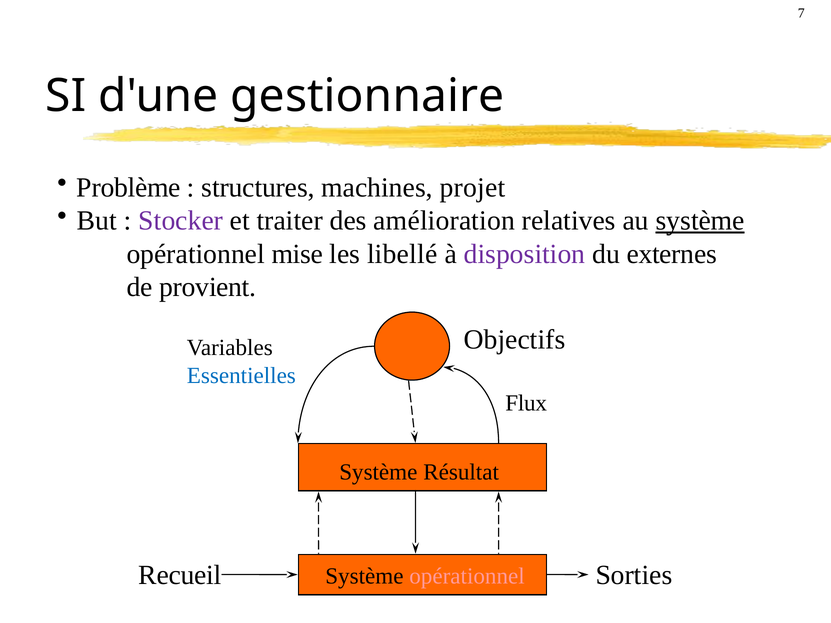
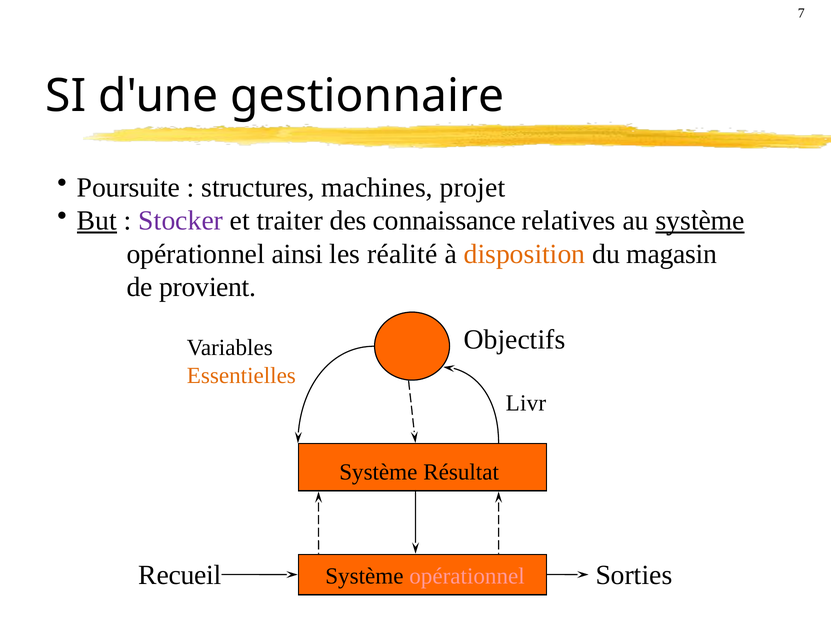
Problème: Problème -> Poursuite (129, 187)
But underline: none -> present (97, 221)
amélioration: amélioration -> connaissance (444, 221)
mise: mise -> ainsi (297, 254)
libellé: libellé -> réalité (402, 254)
disposition colour: purple -> orange (525, 254)
externes: externes -> magasin (672, 254)
Essentielles colour: blue -> orange (241, 376)
Flux: Flux -> Livr (526, 403)
